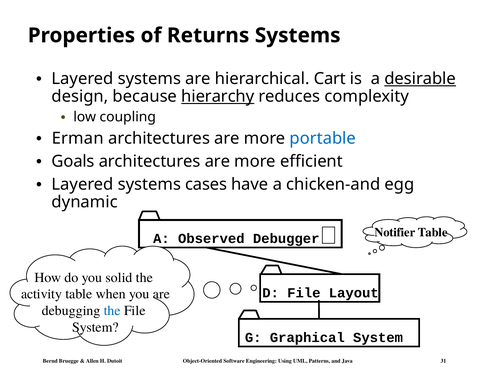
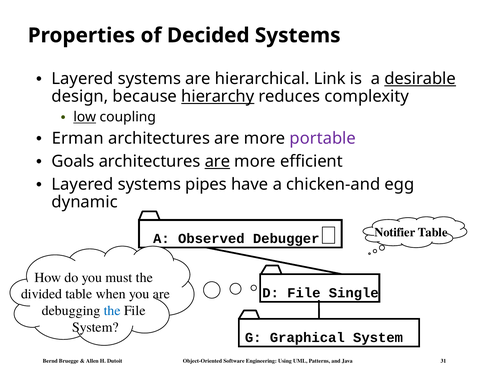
Returns: Returns -> Decided (208, 35)
Cart: Cart -> Link (330, 79)
low underline: none -> present (85, 117)
portable colour: blue -> purple (323, 139)
are underline: none -> present (217, 162)
cases: cases -> pipes (206, 184)
solid: solid -> must (119, 278)
Layout: Layout -> Single (354, 293)
activity: activity -> divided (42, 294)
